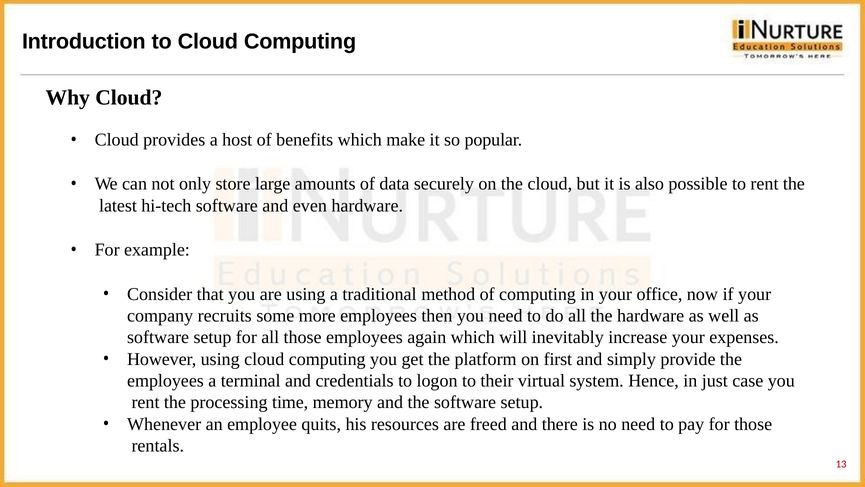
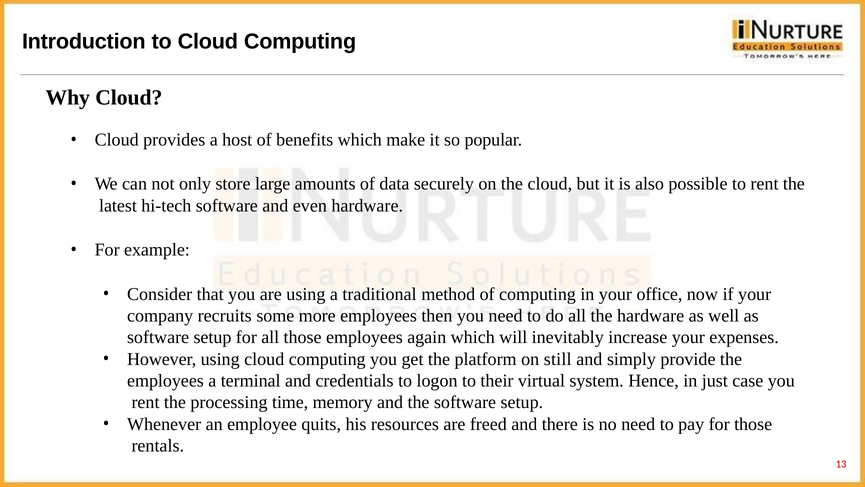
first: first -> still (558, 359)
